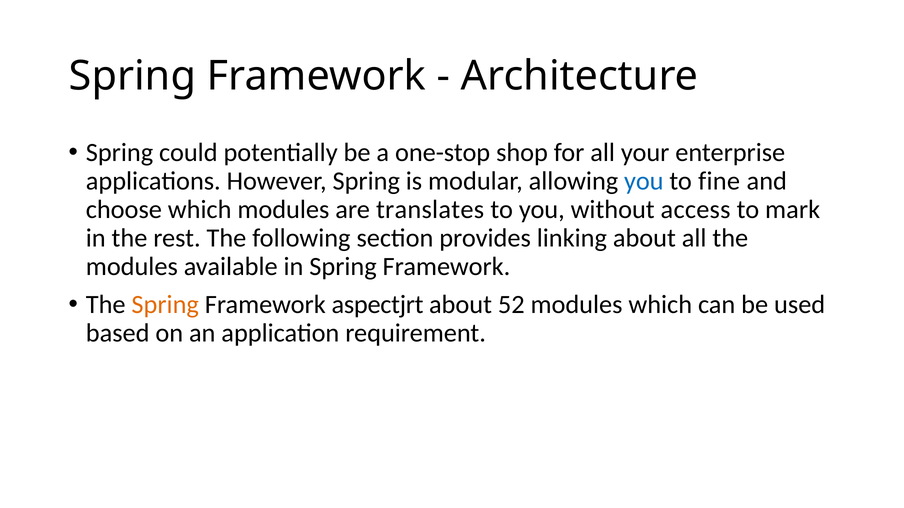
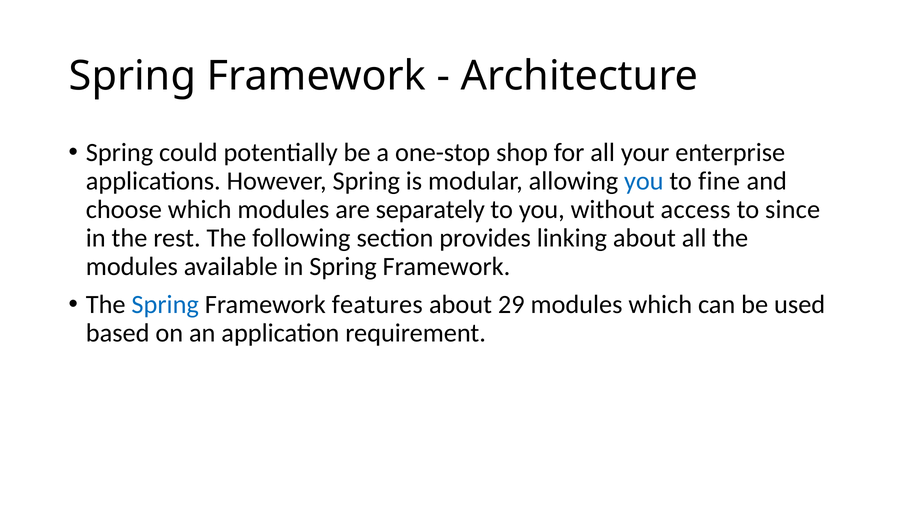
translates: translates -> separately (430, 210)
mark: mark -> since (793, 210)
Spring colour: orange -> blue (165, 305)
aspectjrt: aspectjrt -> features (377, 305)
52: 52 -> 29 (511, 305)
